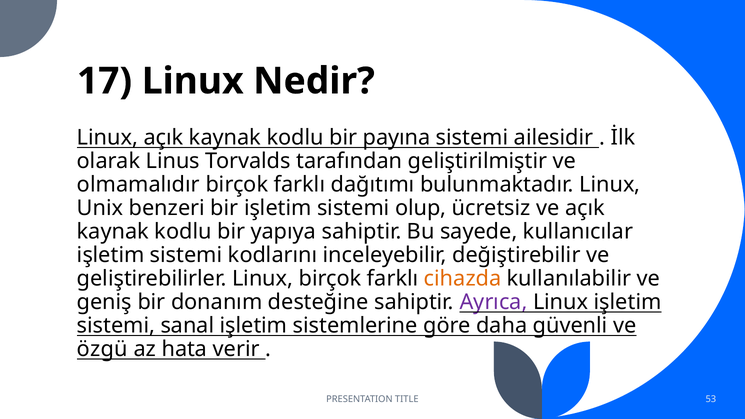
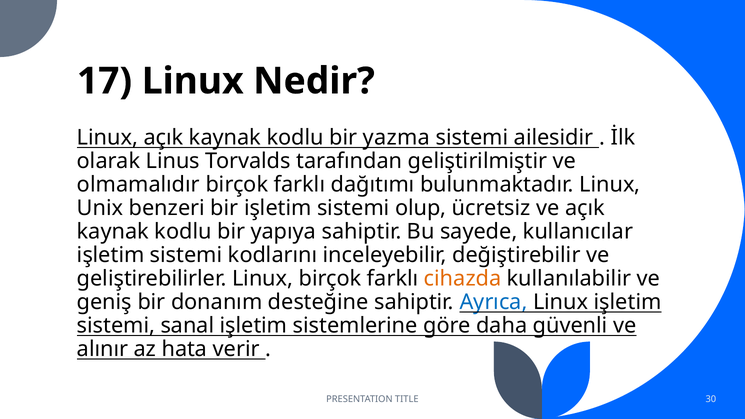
payına: payına -> yazma (396, 138)
Ayrıca colour: purple -> blue (494, 302)
özgü: özgü -> alınır (103, 349)
53: 53 -> 30 (711, 399)
